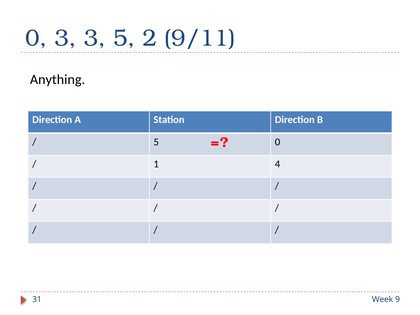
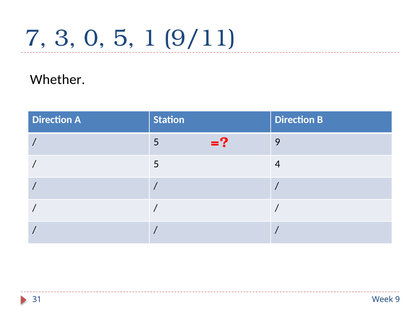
0: 0 -> 7 (36, 38)
3 3: 3 -> 0 (95, 38)
2: 2 -> 1 (150, 38)
Anything: Anything -> Whether (58, 80)
5 0: 0 -> 9 (277, 142)
1: 1 -> 5 (156, 164)
